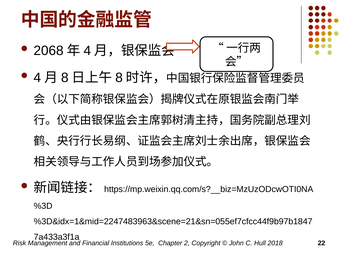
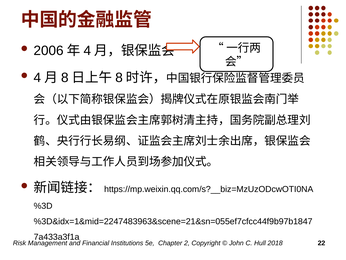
2068: 2068 -> 2006 (49, 50)
